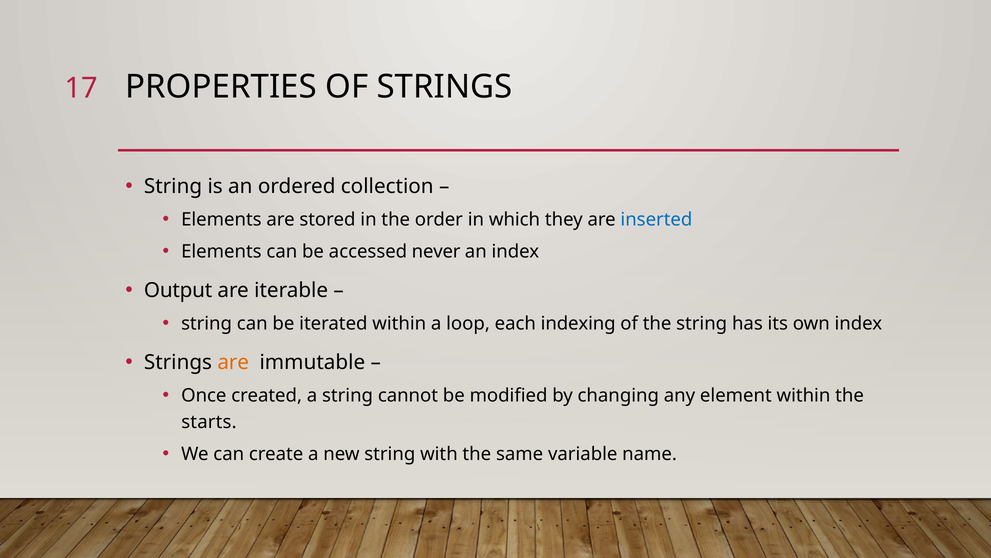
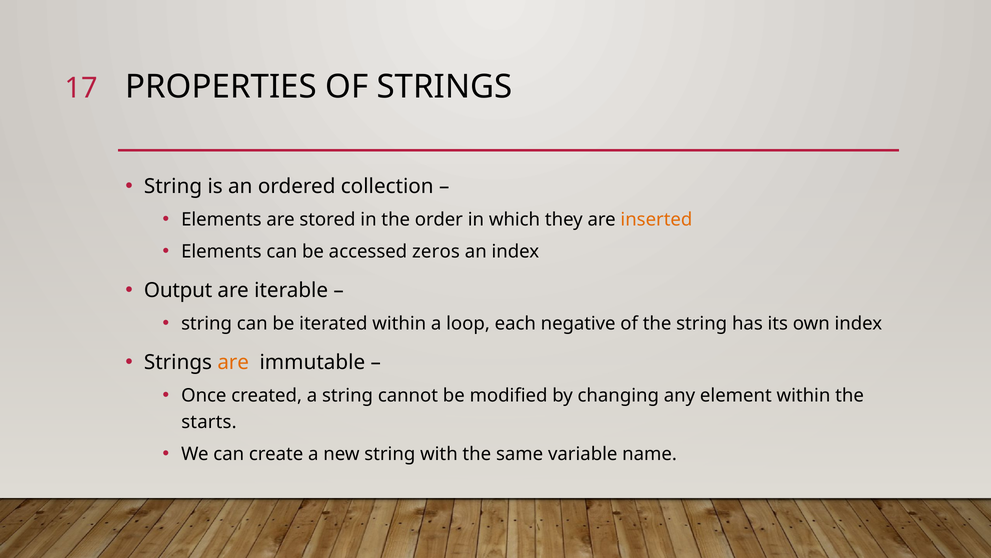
inserted colour: blue -> orange (656, 219)
never: never -> zeros (436, 251)
indexing: indexing -> negative (578, 323)
